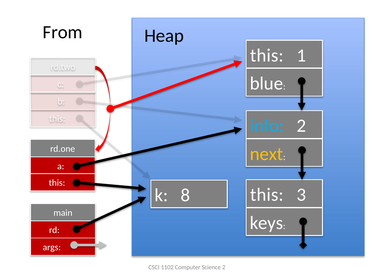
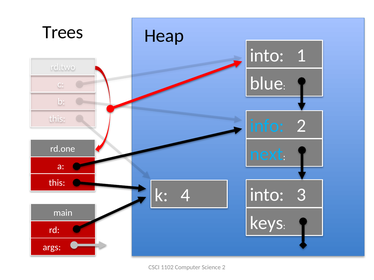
From: From -> Trees (63, 32)
this: this -> into (267, 56)
next colour: yellow -> light blue (266, 154)
this: this -> into (267, 195)
8: 8 -> 4 (185, 196)
